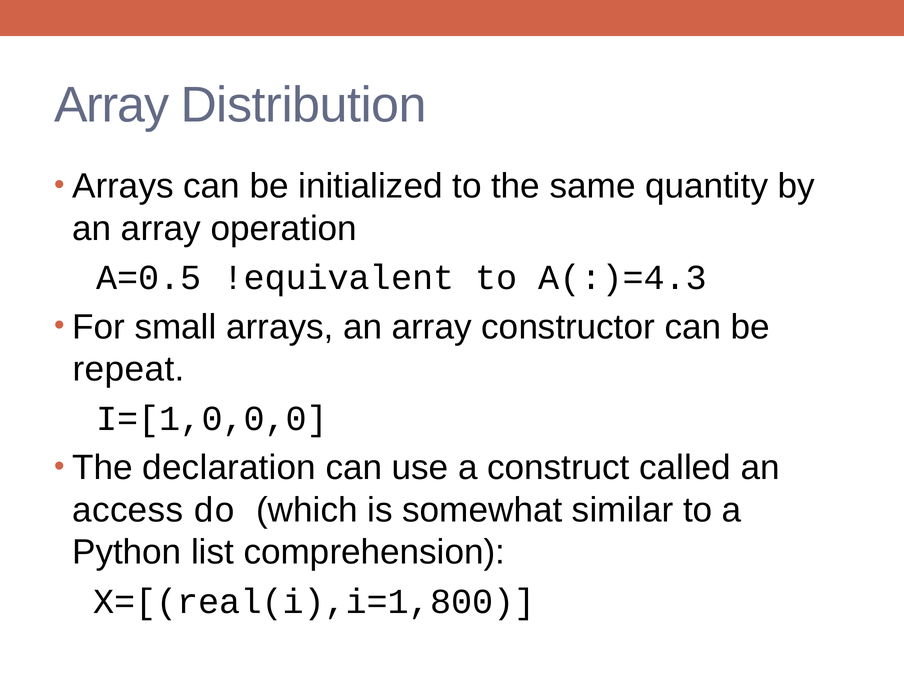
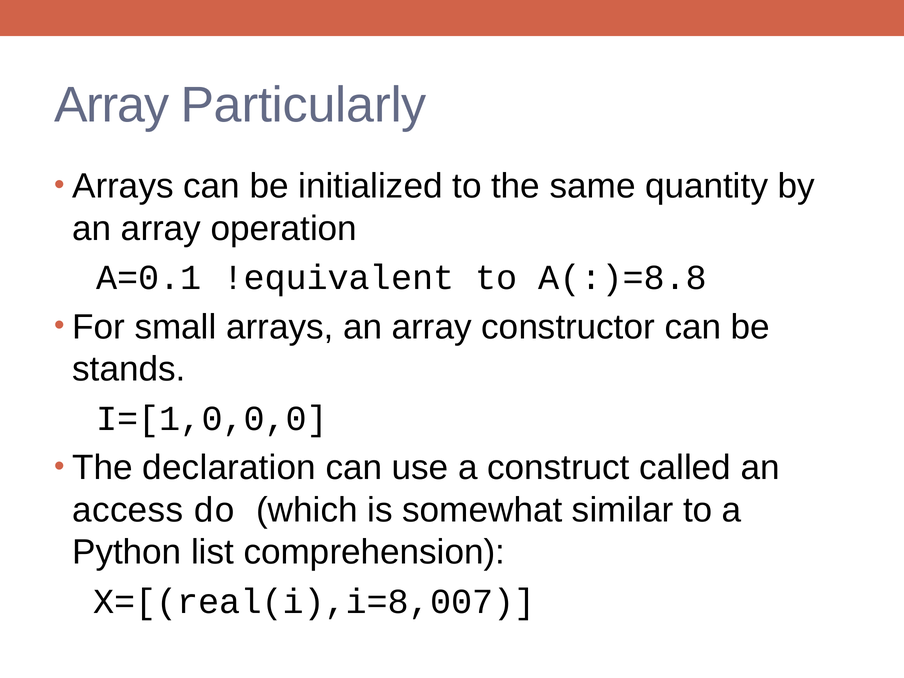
Distribution: Distribution -> Particularly (304, 105)
A=0.5: A=0.5 -> A=0.1 (149, 278)
A(:)=4.3: A(:)=4.3 -> A(:)=8.8 (623, 278)
repeat: repeat -> stands (129, 369)
X=[(real(i),i=1,800: X=[(real(i),i=1,800 -> X=[(real(i),i=8,007 (314, 601)
